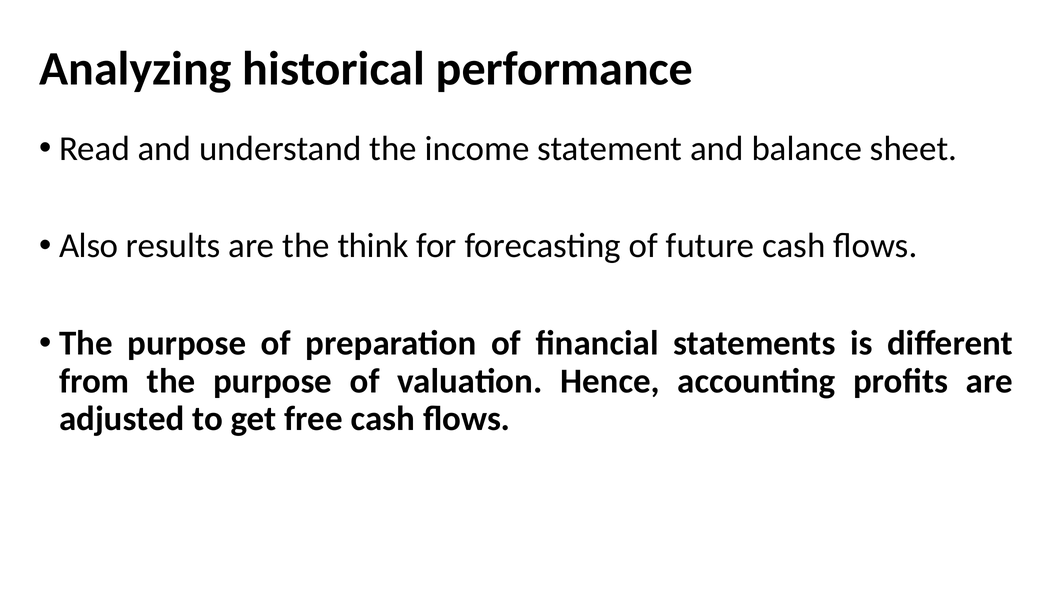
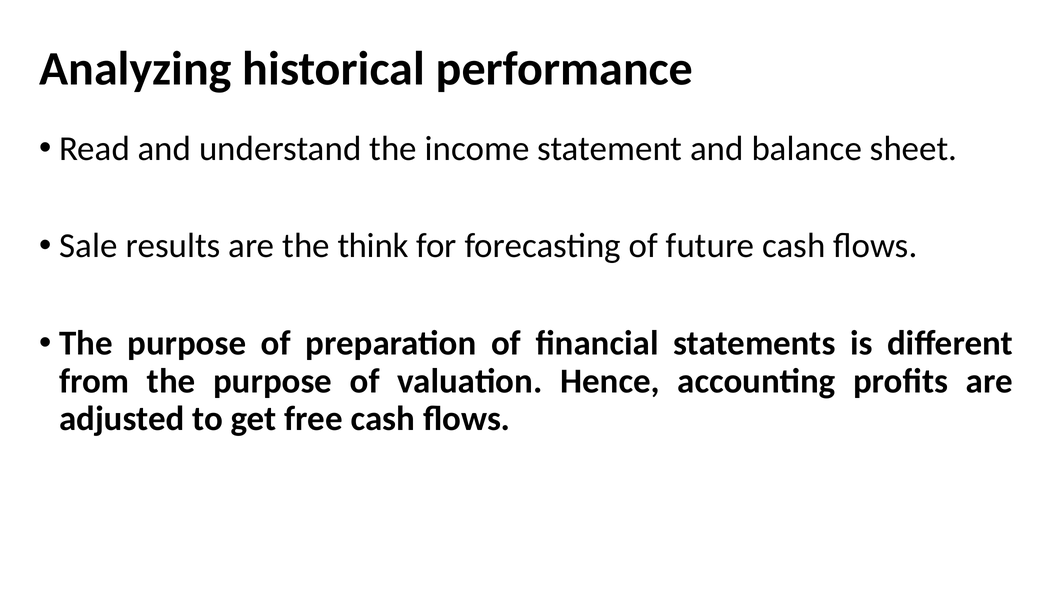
Also: Also -> Sale (88, 246)
